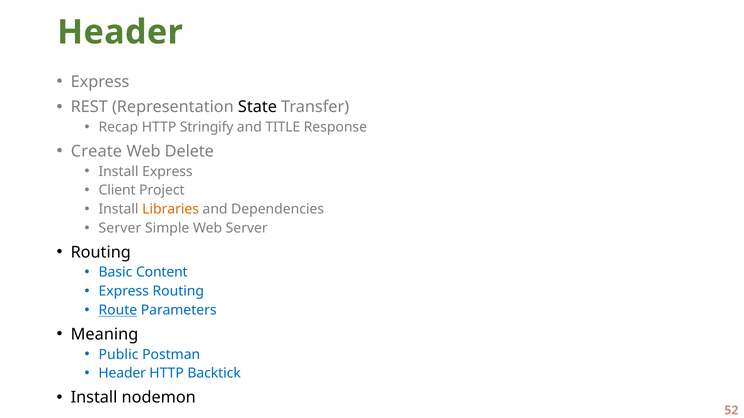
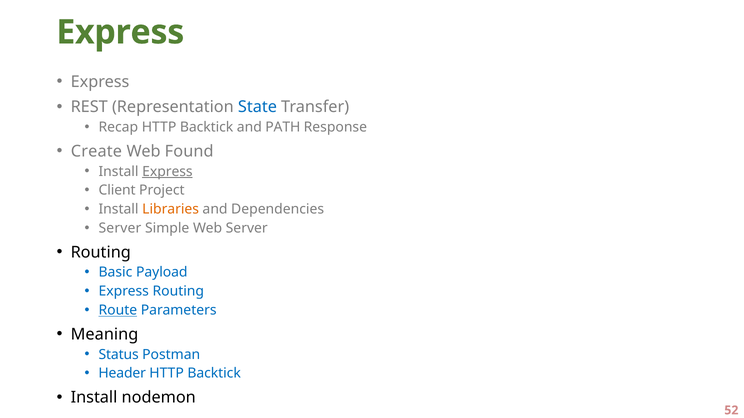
Header: Header -> Express (120, 32)
State colour: black -> blue (257, 107)
Recap HTTP Stringify: Stringify -> Backtick (207, 127)
TITLE: TITLE -> PATH (283, 127)
Delete: Delete -> Found (189, 151)
Express underline: none -> present (167, 172)
Content: Content -> Payload (162, 273)
Public: Public -> Status (119, 355)
